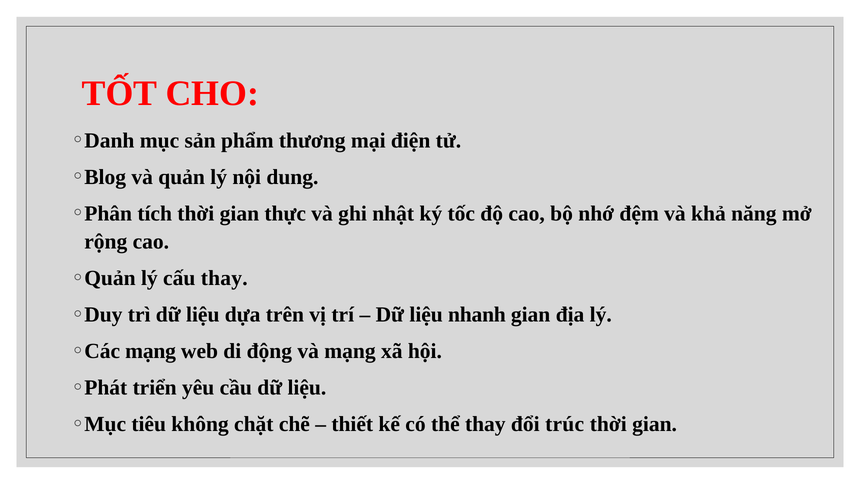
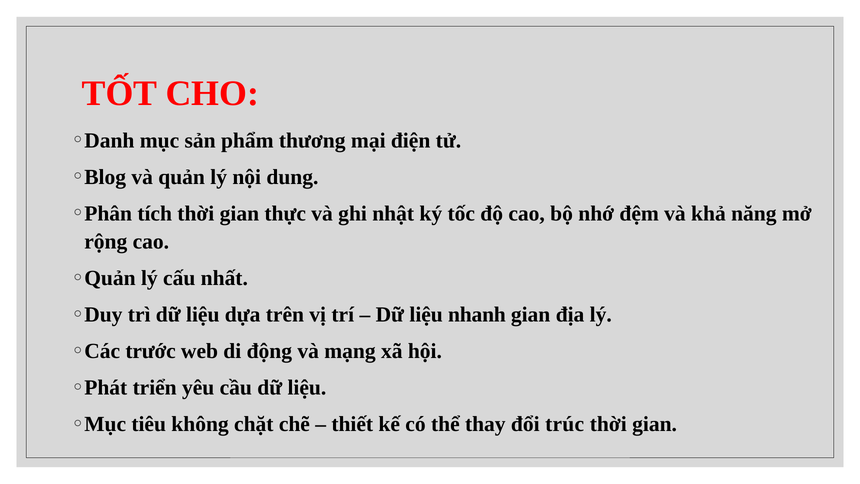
cấu thay: thay -> nhất (224, 278)
mạng: mạng -> trước (151, 351)
